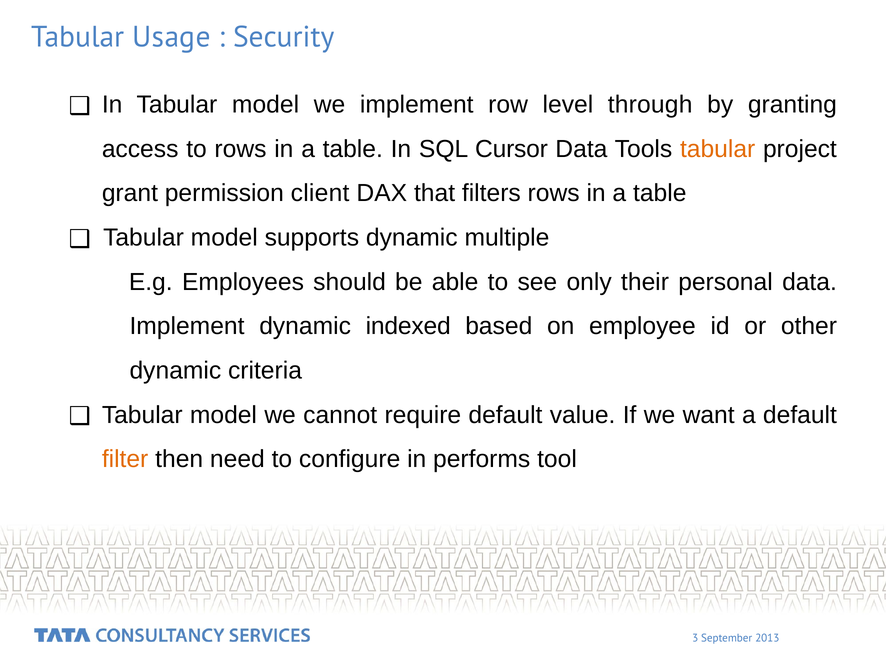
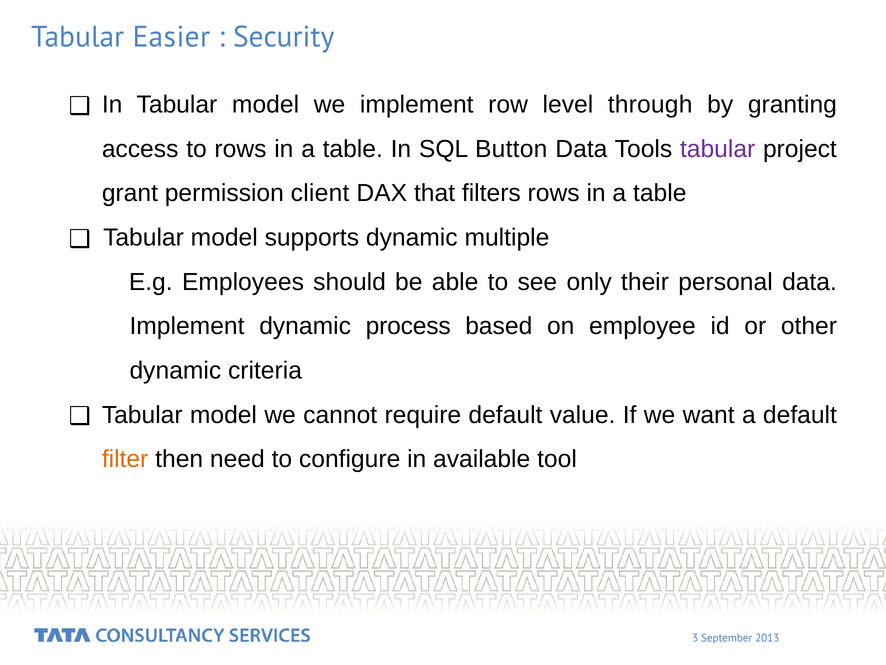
Usage: Usage -> Easier (171, 37)
Cursor: Cursor -> Button (511, 149)
tabular colour: orange -> purple (718, 149)
indexed: indexed -> process (408, 326)
performs: performs -> available (482, 459)
